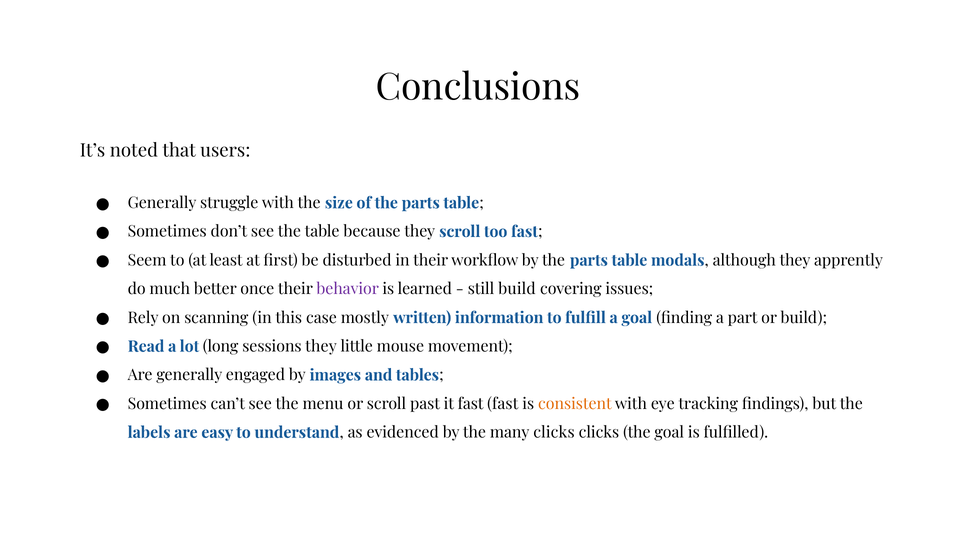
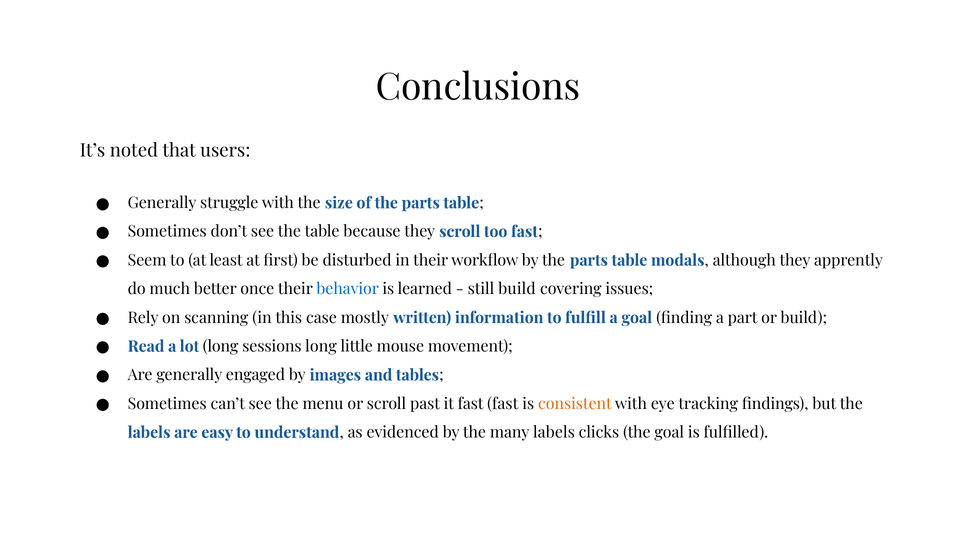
behavior colour: purple -> blue (348, 289)
sessions they: they -> long (321, 346)
many clicks: clicks -> labels (554, 432)
